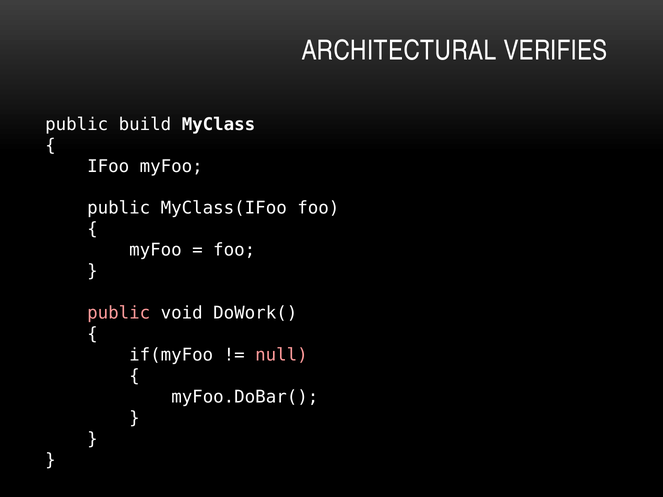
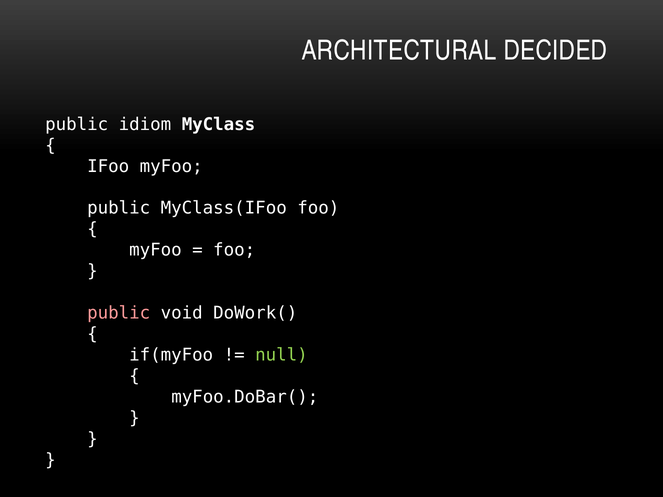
VERIFIES: VERIFIES -> DECIDED (555, 50)
build: build -> idiom (145, 124)
null colour: pink -> light green (281, 355)
